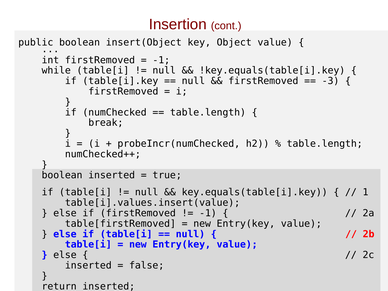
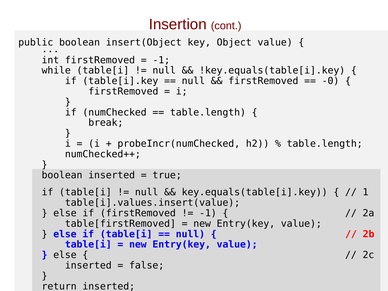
-3: -3 -> -0 (331, 81)
